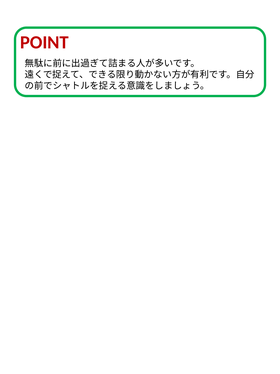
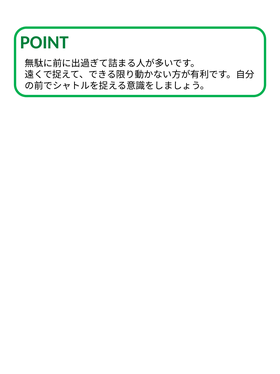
POINT colour: red -> green (44, 42)
